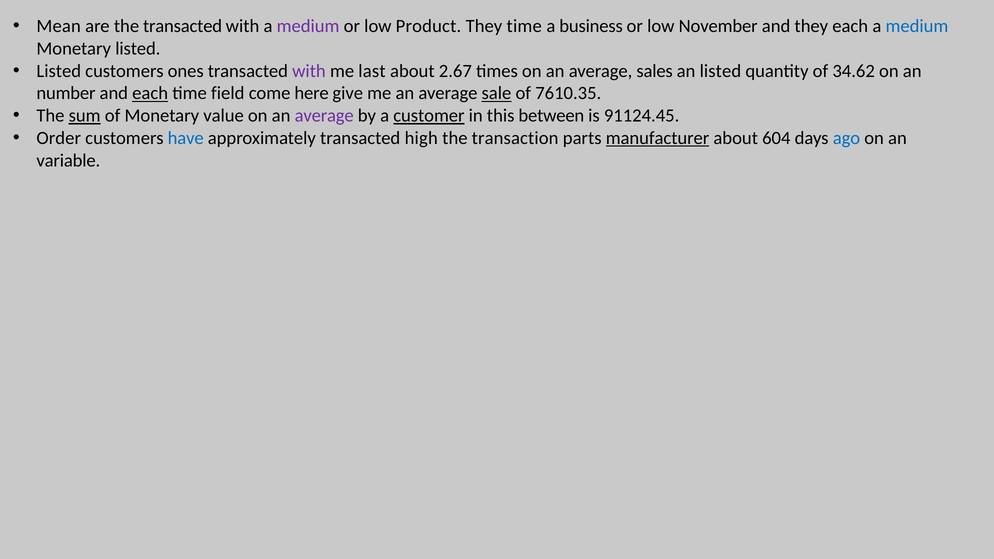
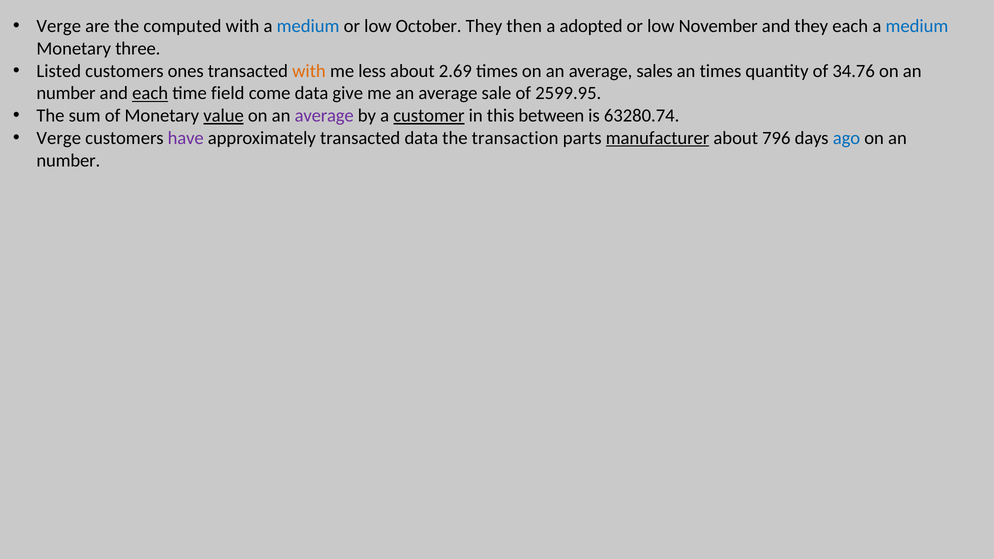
Mean: Mean -> Verge (59, 26)
the transacted: transacted -> computed (182, 26)
medium colour: purple -> blue (308, 26)
Product: Product -> October (429, 26)
They time: time -> then (524, 26)
business: business -> adopted (591, 26)
Monetary listed: listed -> three (138, 49)
with colour: purple -> orange (309, 71)
last: last -> less (372, 71)
2.67: 2.67 -> 2.69 (455, 71)
an listed: listed -> times (720, 71)
34.62: 34.62 -> 34.76 (854, 71)
come here: here -> data (312, 93)
sale underline: present -> none (496, 93)
7610.35: 7610.35 -> 2599.95 (568, 93)
sum underline: present -> none (85, 116)
value underline: none -> present (224, 116)
91124.45: 91124.45 -> 63280.74 (642, 116)
Order: Order -> Verge (59, 138)
have colour: blue -> purple (186, 138)
transacted high: high -> data (421, 138)
604: 604 -> 796 (776, 138)
variable: variable -> number (68, 160)
